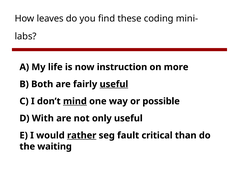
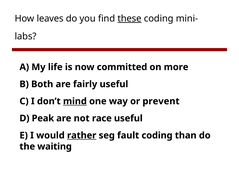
these underline: none -> present (130, 19)
instruction: instruction -> committed (122, 67)
useful underline: present -> none (114, 84)
possible: possible -> prevent (161, 101)
With: With -> Peak (43, 118)
only: only -> race (102, 118)
fault critical: critical -> coding (157, 136)
